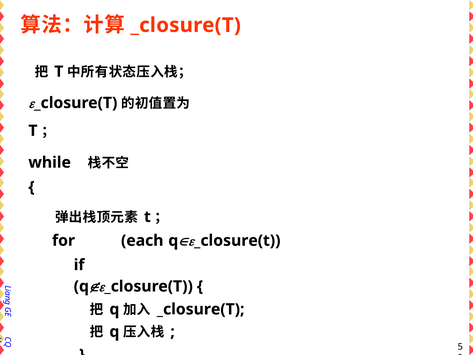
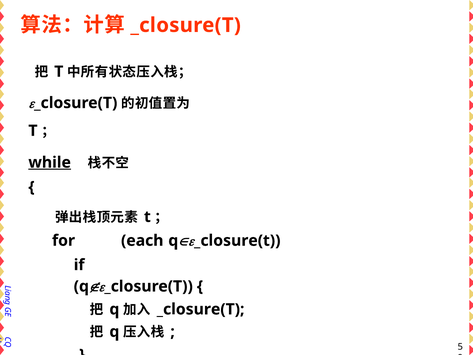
while underline: none -> present (50, 162)
